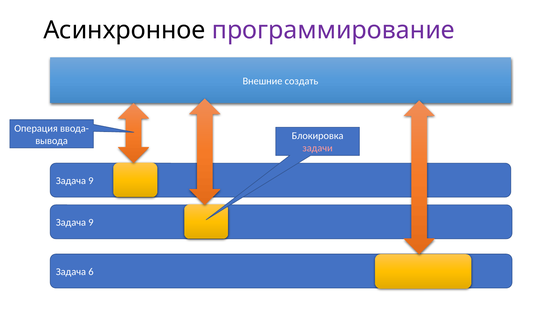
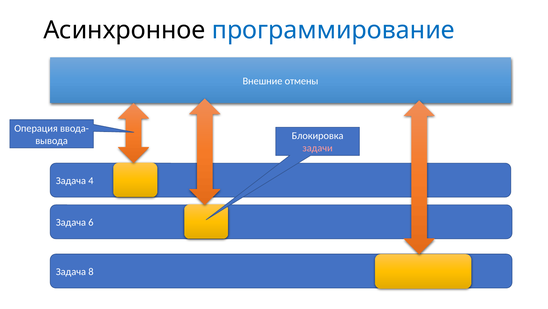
программирование colour: purple -> blue (333, 30)
создать: создать -> отмены (302, 81)
9: 9 -> 4 (91, 180)
9: 9 -> 6 (91, 222)
6: 6 -> 8 (91, 271)
